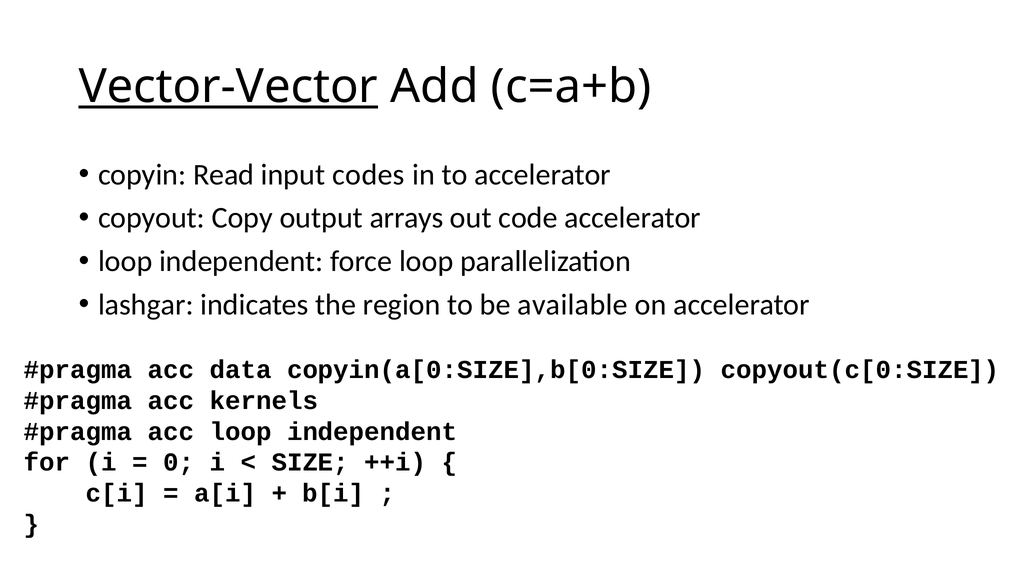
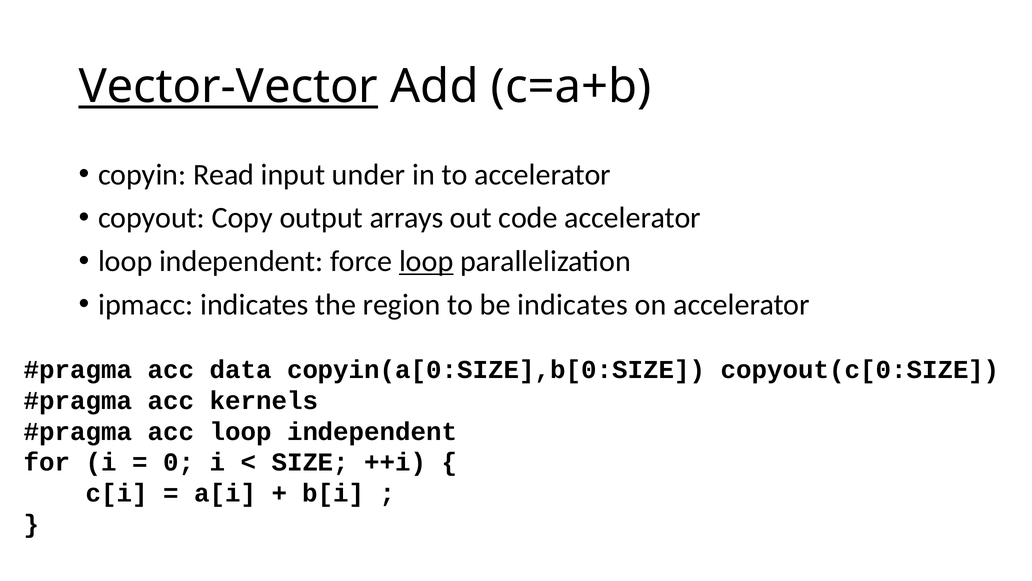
codes: codes -> under (369, 174)
loop underline: none -> present (426, 261)
lashgar: lashgar -> ipmacc (146, 304)
be available: available -> indicates (573, 304)
